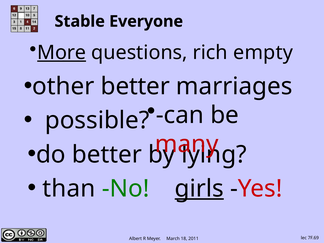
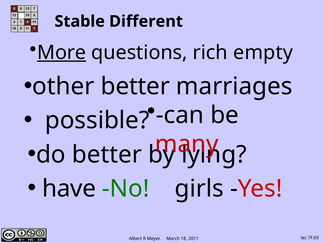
Everyone: Everyone -> Different (146, 21)
than: than -> have (69, 189)
girls underline: present -> none (199, 189)
